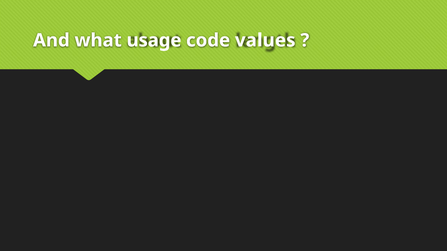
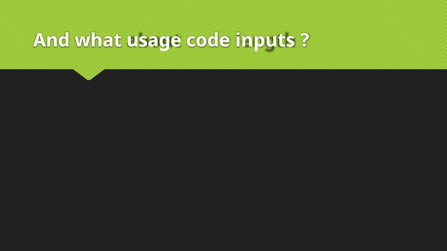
values: values -> inputs (265, 40)
